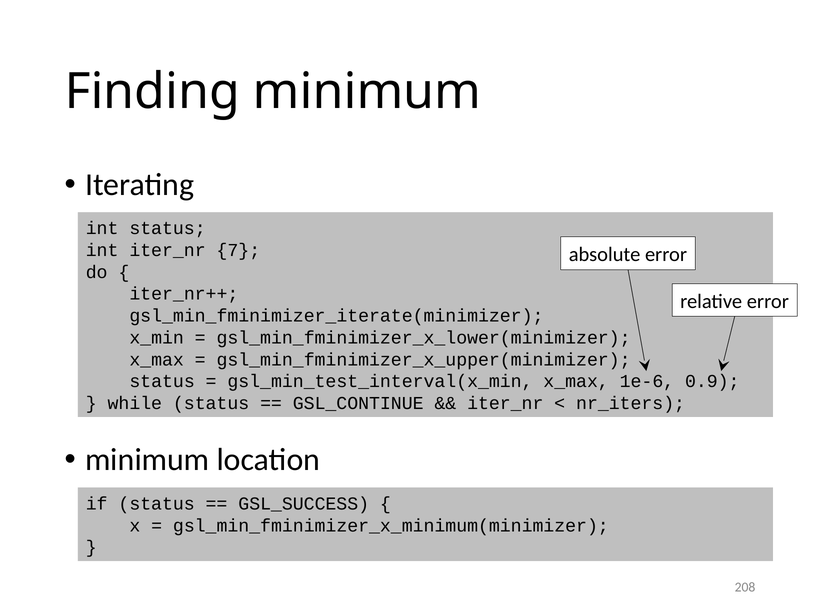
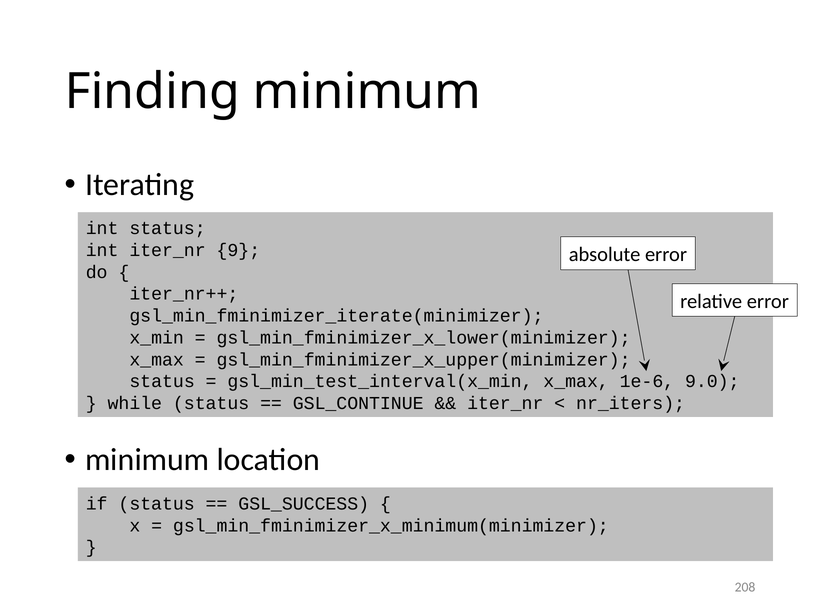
7: 7 -> 9 (238, 250)
0.9: 0.9 -> 9.0 (712, 381)
